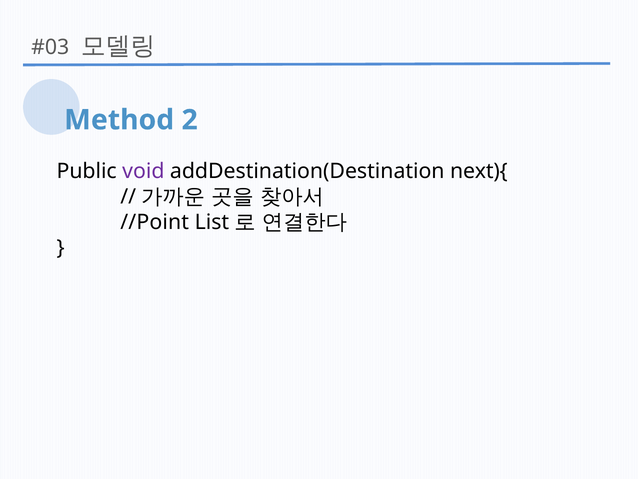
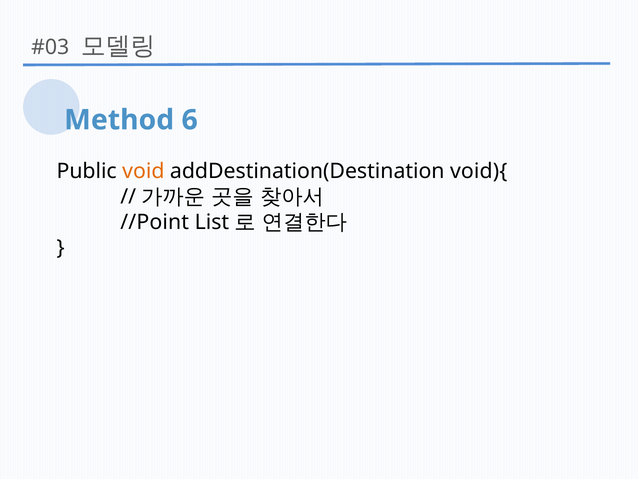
2: 2 -> 6 (190, 120)
void colour: purple -> orange (143, 171)
next){: next){ -> void){ (479, 171)
